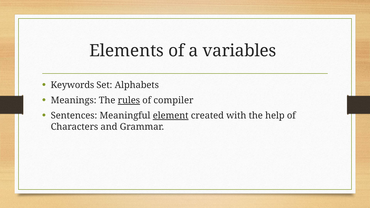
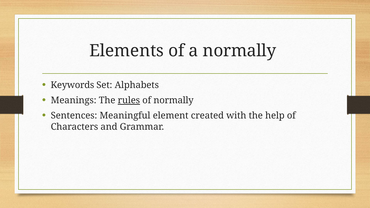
a variables: variables -> normally (239, 51)
of compiler: compiler -> normally (174, 100)
element underline: present -> none (171, 116)
